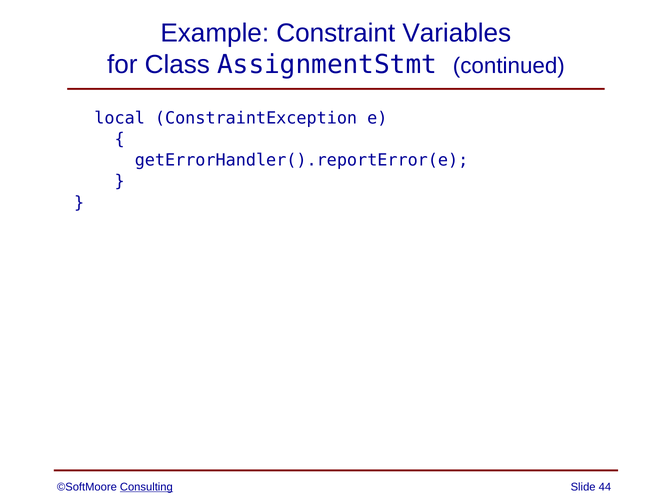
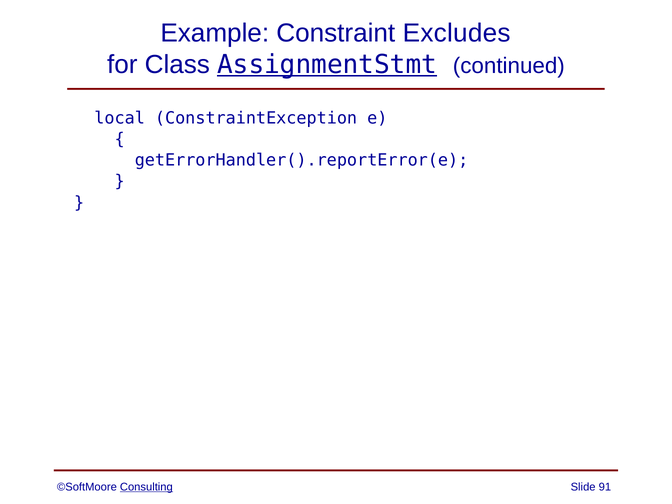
Variables: Variables -> Excludes (457, 33)
AssignmentStmt underline: none -> present (327, 65)
44: 44 -> 91 (605, 487)
